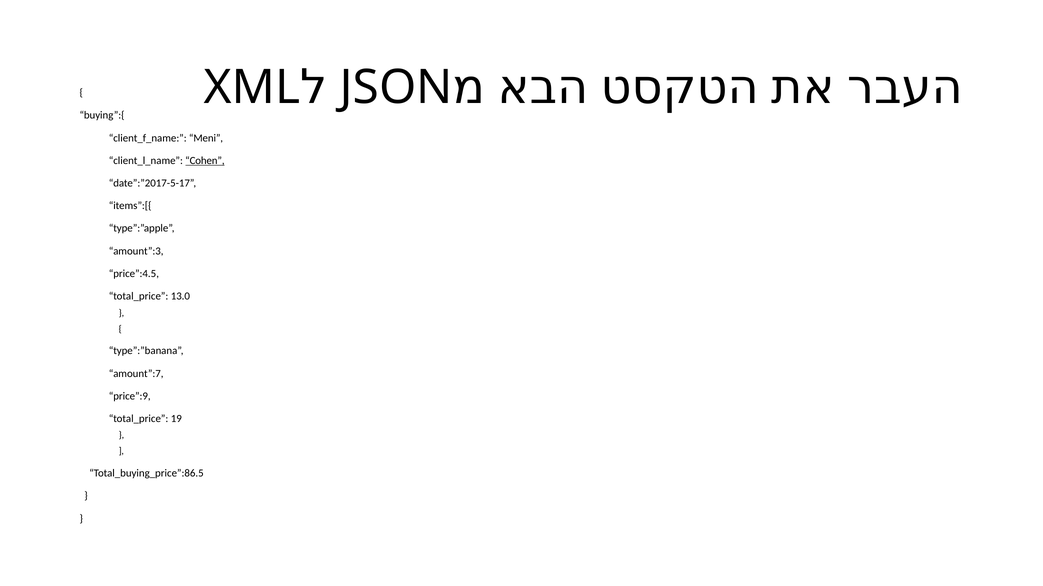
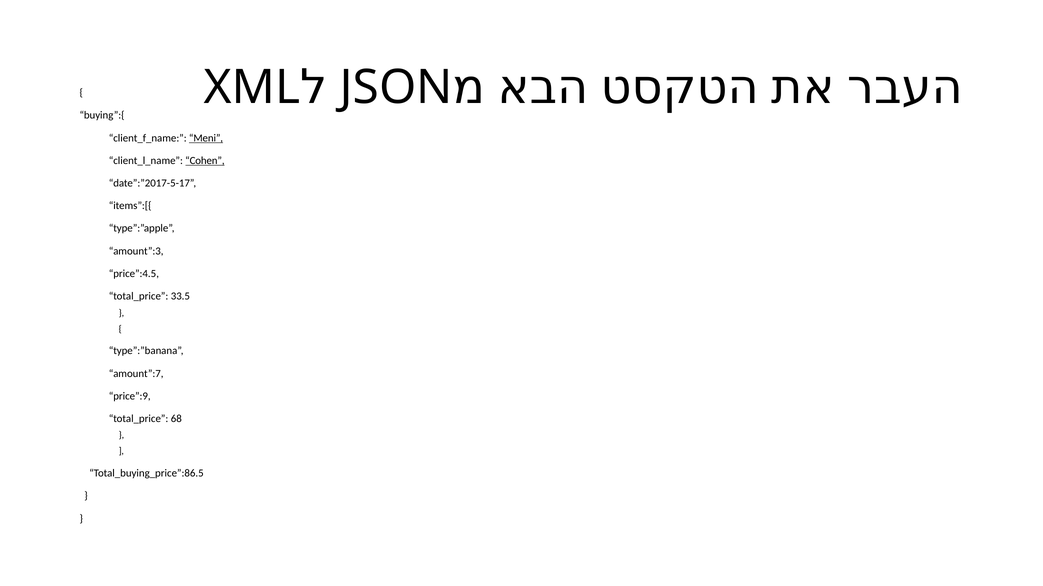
Meni underline: none -> present (206, 138)
13.0: 13.0 -> 33.5 (180, 297)
19: 19 -> 68 (176, 419)
